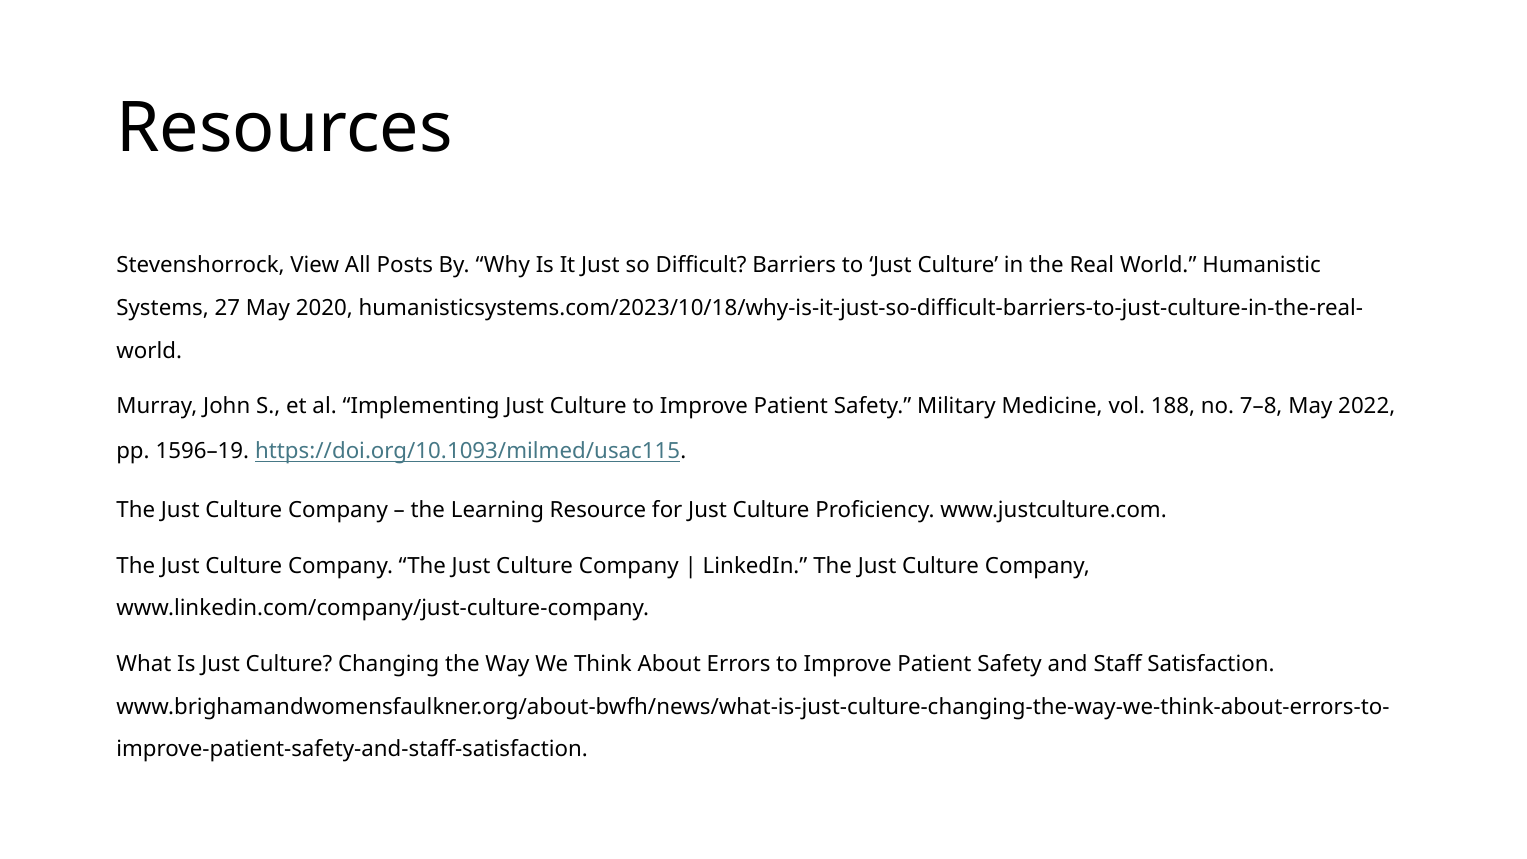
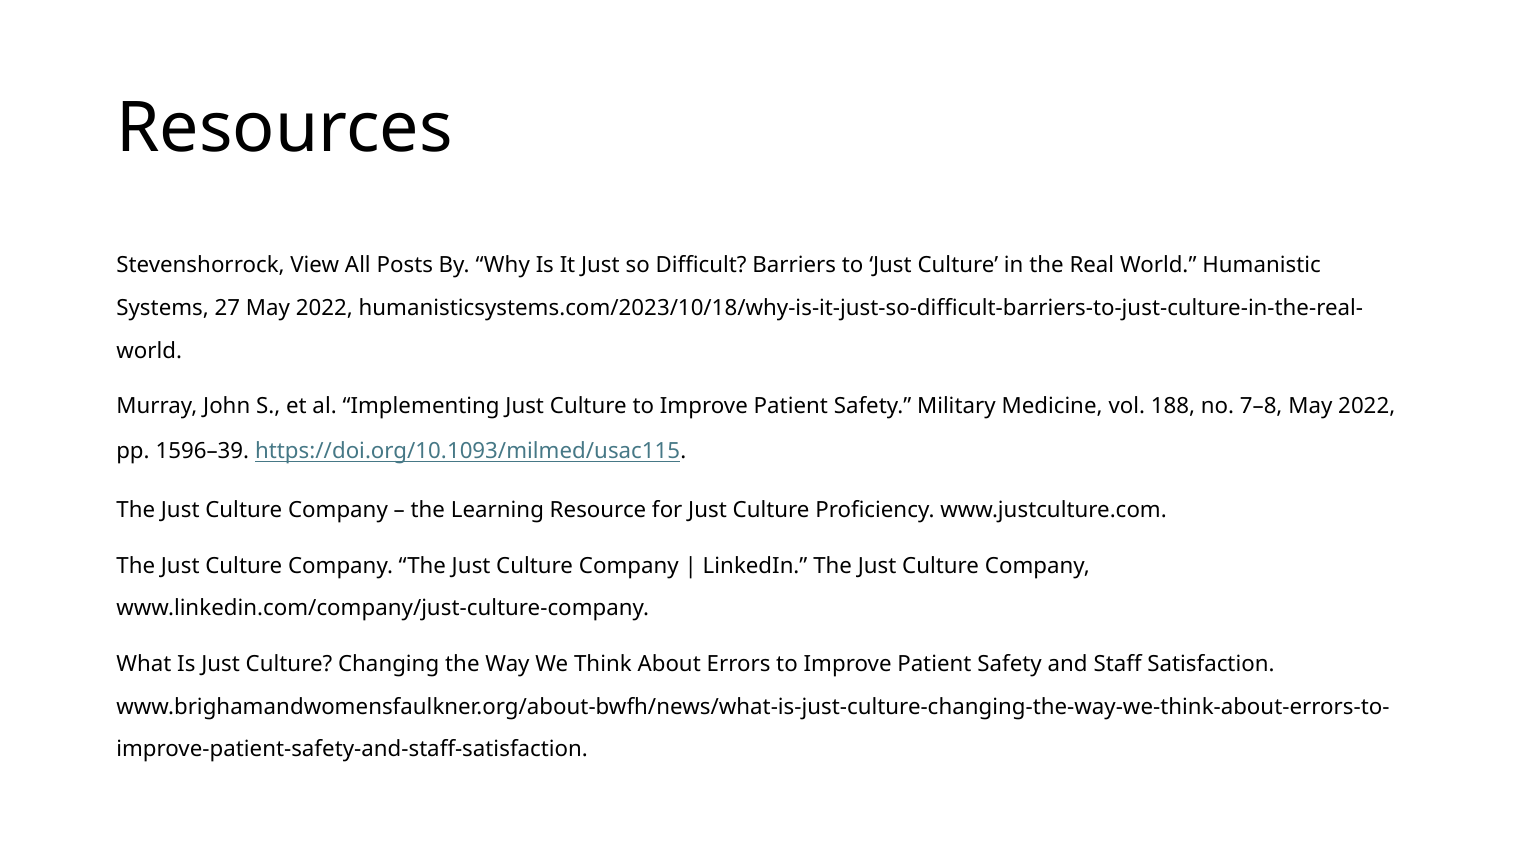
27 May 2020: 2020 -> 2022 (324, 308)
1596–19: 1596–19 -> 1596–39 (202, 451)
